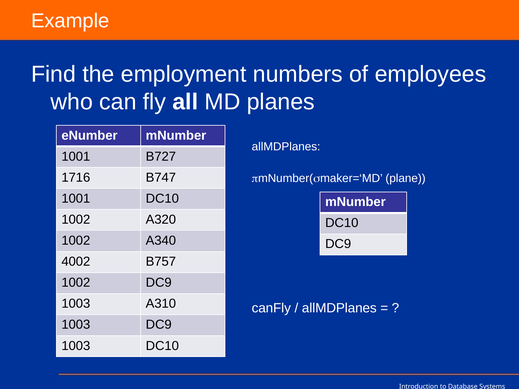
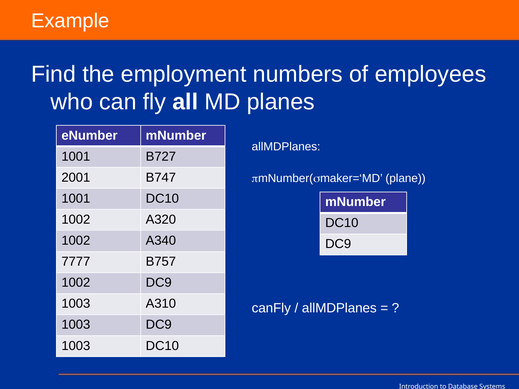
1716: 1716 -> 2001 (76, 178)
4002: 4002 -> 7777 (76, 262)
